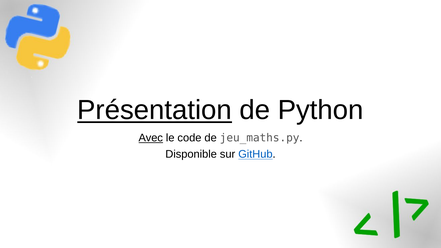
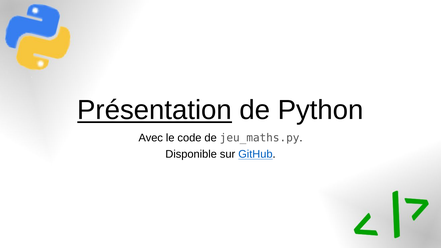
Avec underline: present -> none (151, 138)
